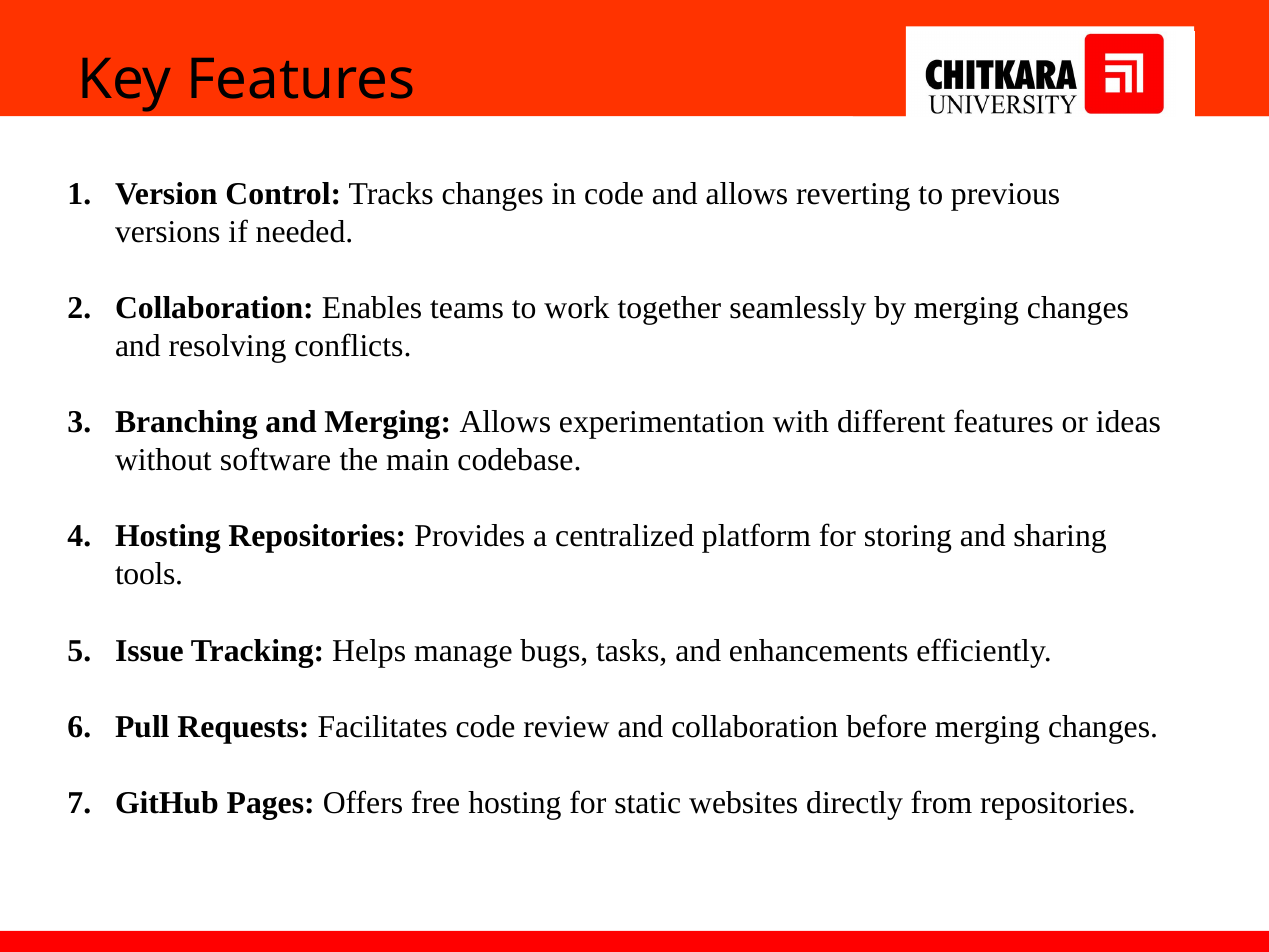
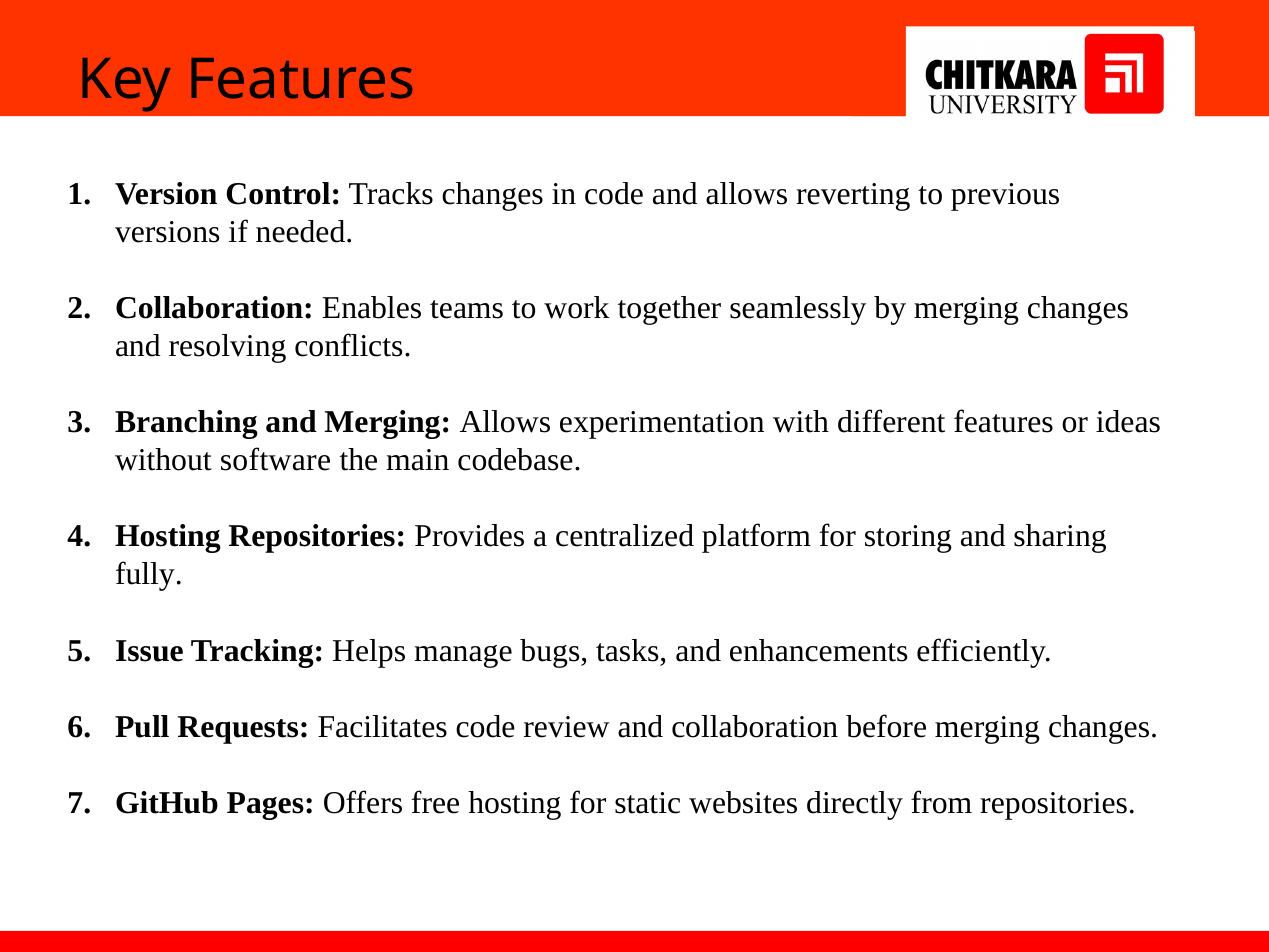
tools: tools -> fully (149, 574)
